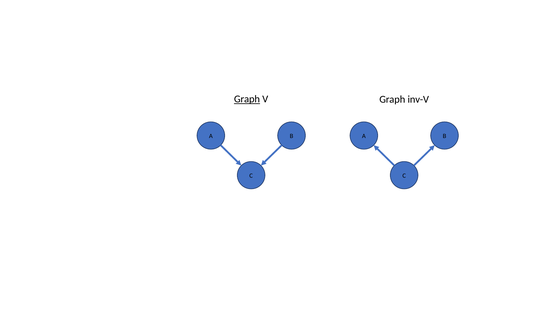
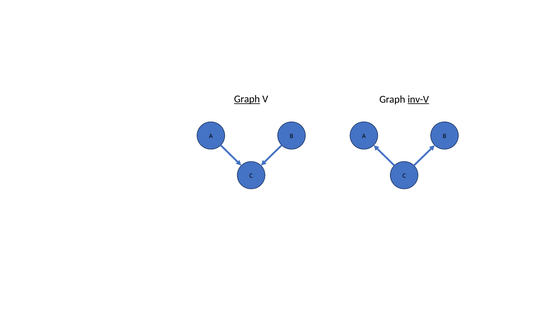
inv-V underline: none -> present (418, 99)
